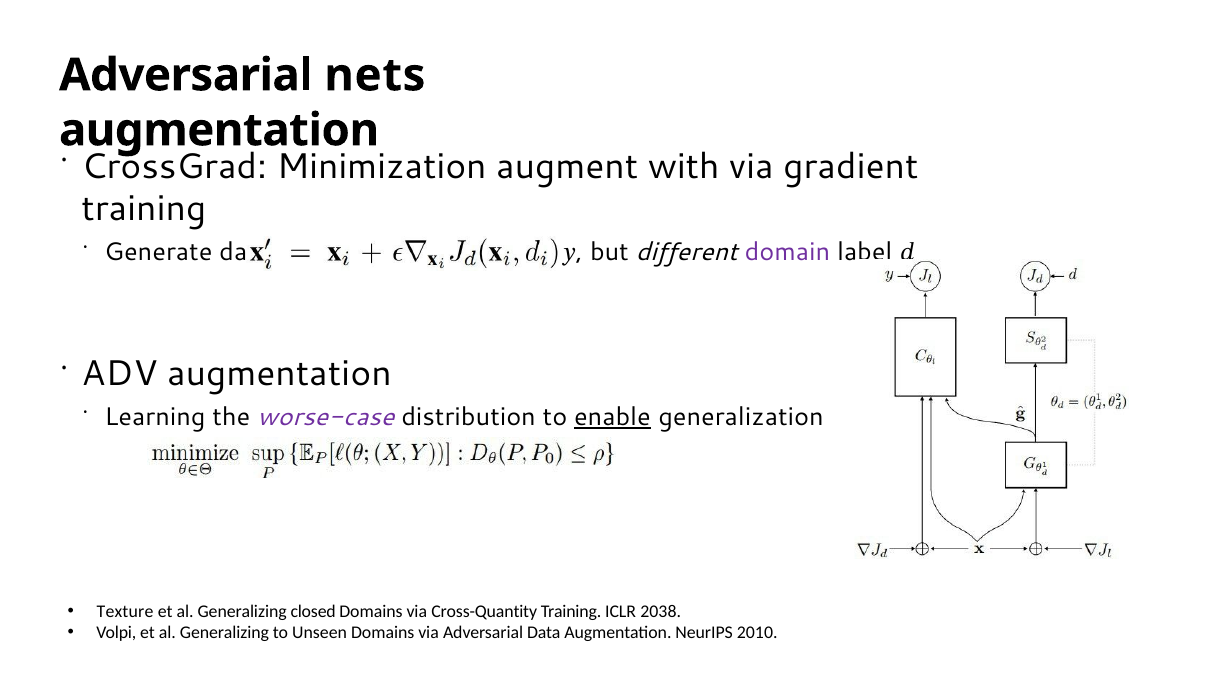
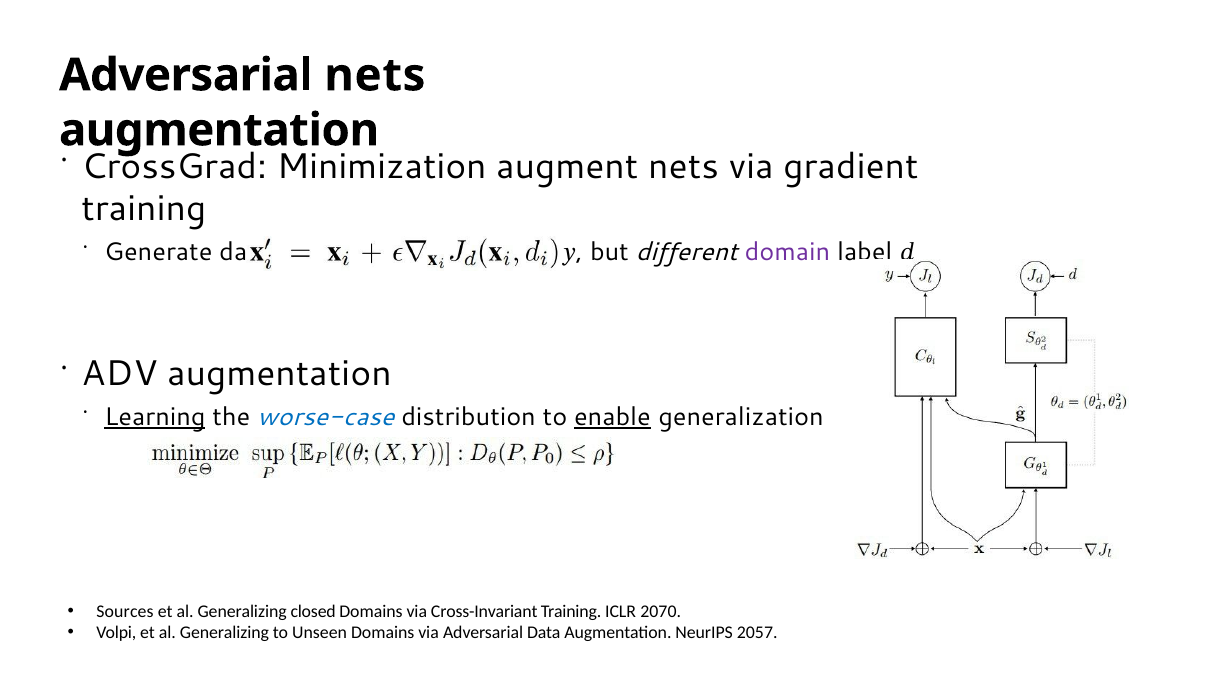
augment with: with -> nets (684, 166)
Learning underline: none -> present (155, 417)
worse-case colour: purple -> blue (326, 417)
Texture: Texture -> Sources (125, 611)
Cross-Quantity: Cross-Quantity -> Cross-Invariant (484, 611)
2038: 2038 -> 2070 (661, 611)
2010: 2010 -> 2057 (757, 633)
